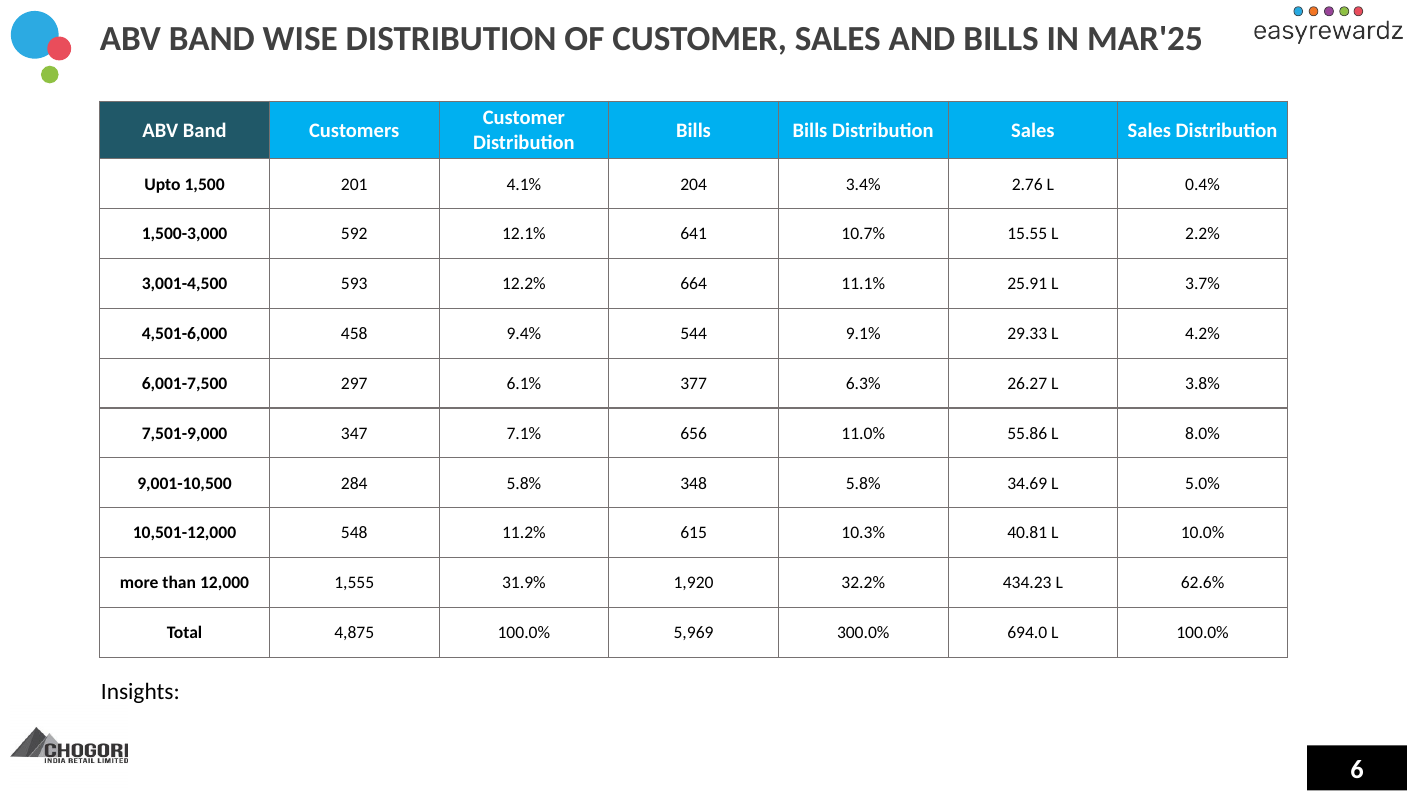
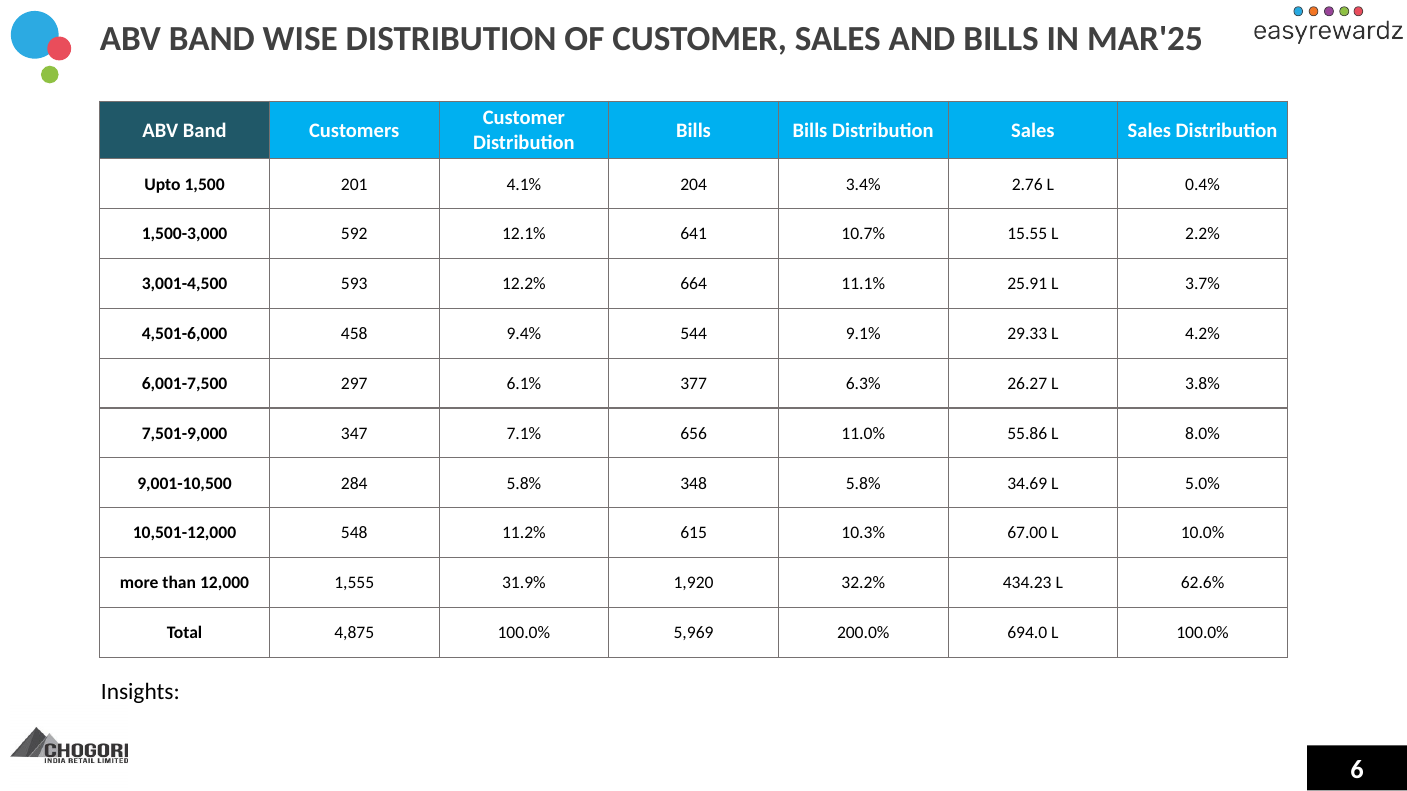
40.81: 40.81 -> 67.00 (1027, 533)
300.0%: 300.0% -> 200.0% (863, 633)
